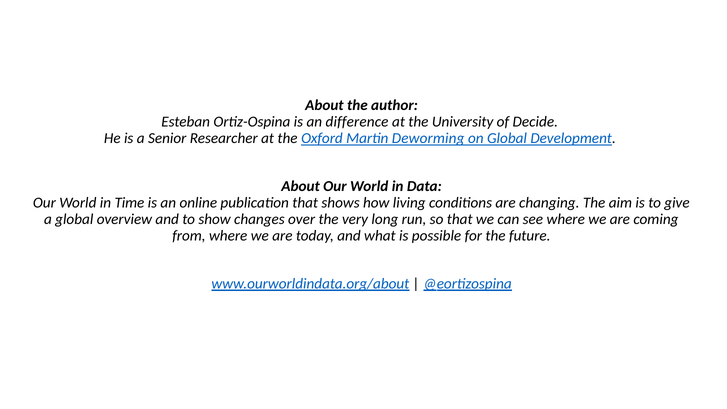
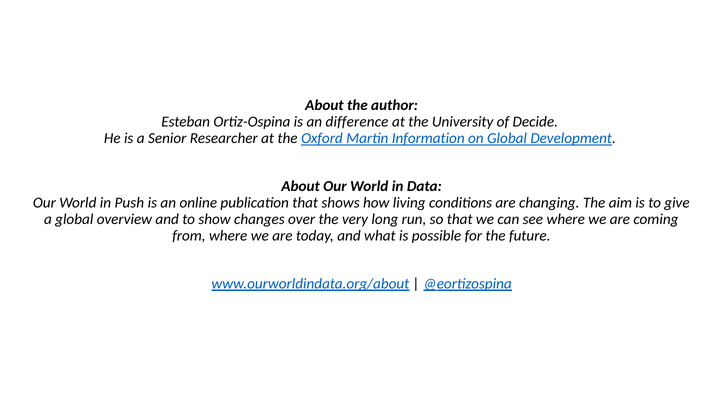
Deworming: Deworming -> Information (428, 138)
Time: Time -> Push (129, 203)
